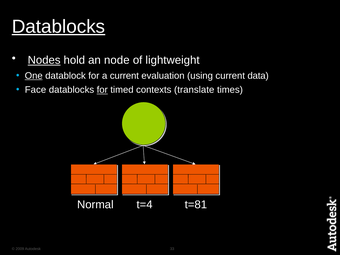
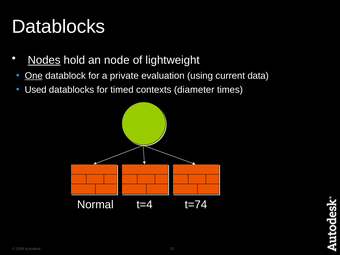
Datablocks underline: present -> none (58, 27)
a current: current -> private (124, 76)
Face: Face -> Used (36, 90)
for underline: present -> none (102, 90)
translate: translate -> diameter (194, 90)
t=81: t=81 -> t=74 (196, 205)
